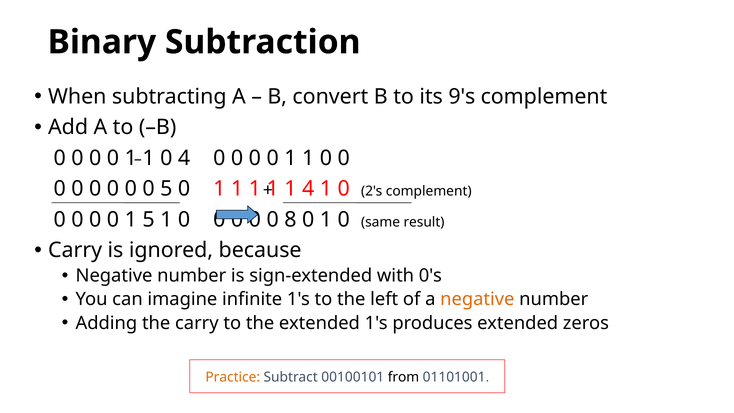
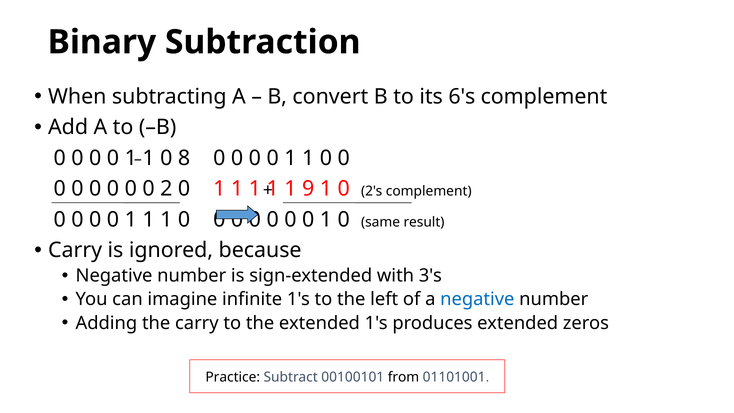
9's: 9's -> 6's (462, 96)
0 4: 4 -> 8 (184, 158)
0 5: 5 -> 2 (166, 189)
1 4: 4 -> 9 (308, 189)
5: 5 -> 1 (149, 220)
8: 8 -> 0 (290, 220)
0's: 0's -> 3's (430, 276)
negative colour: orange -> blue (477, 299)
Practice colour: orange -> black (233, 377)
